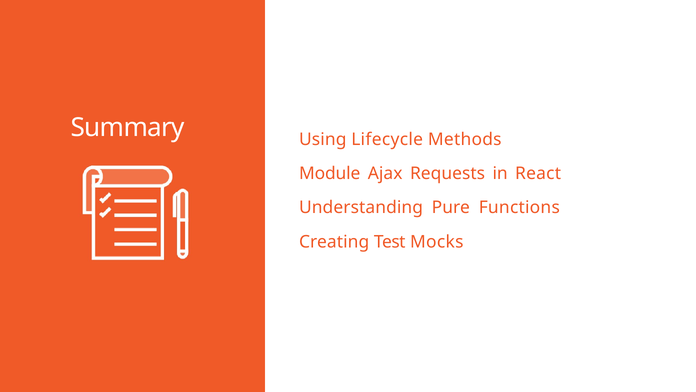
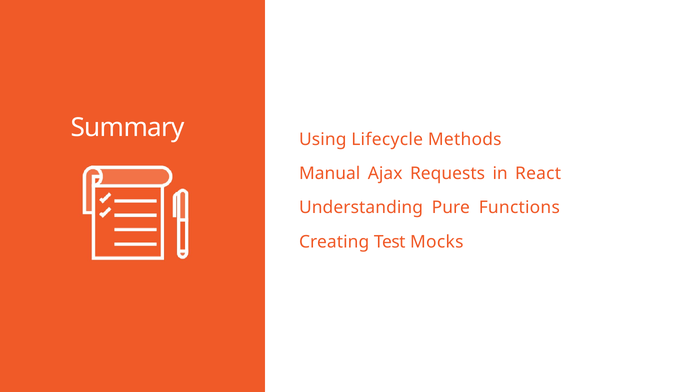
Module: Module -> Manual (330, 173)
